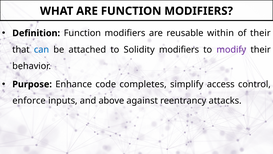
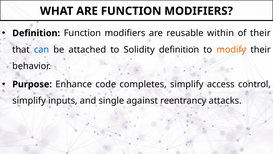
Solidity modifiers: modifiers -> definition (179, 49)
modify colour: purple -> orange (231, 49)
enforce: enforce -> simplify (29, 100)
above: above -> single (111, 100)
